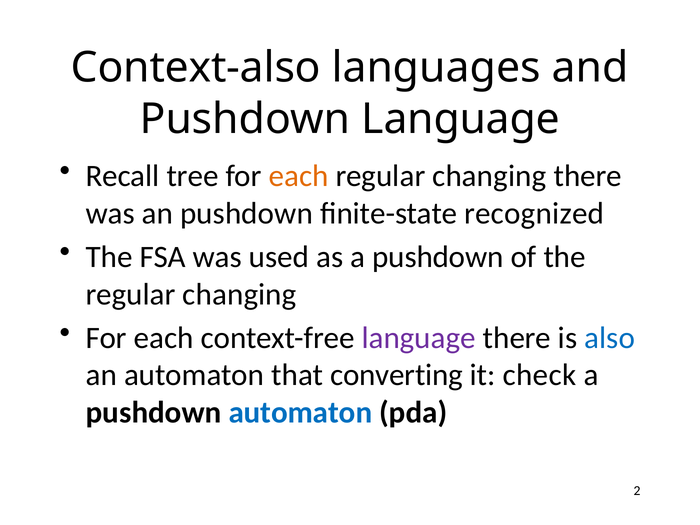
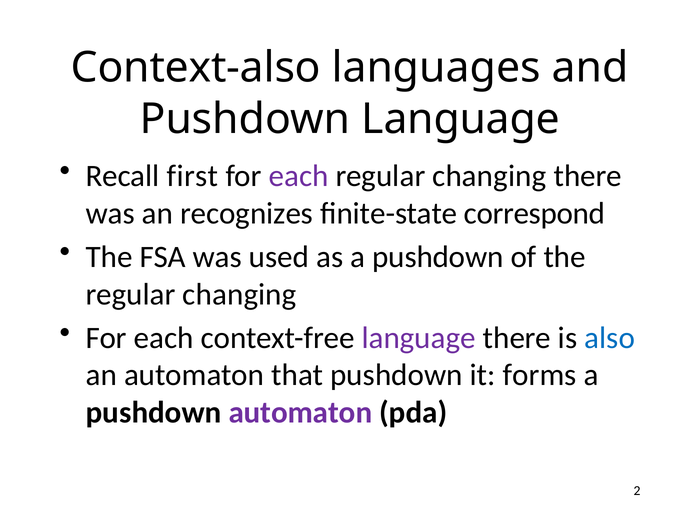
tree: tree -> first (192, 176)
each colour: orange -> purple (299, 176)
an pushdown: pushdown -> recognizes (247, 213)
recognized: recognized -> correspond (534, 213)
that converting: converting -> pushdown (396, 375)
check: check -> forms (540, 375)
automaton colour: blue -> purple (300, 413)
